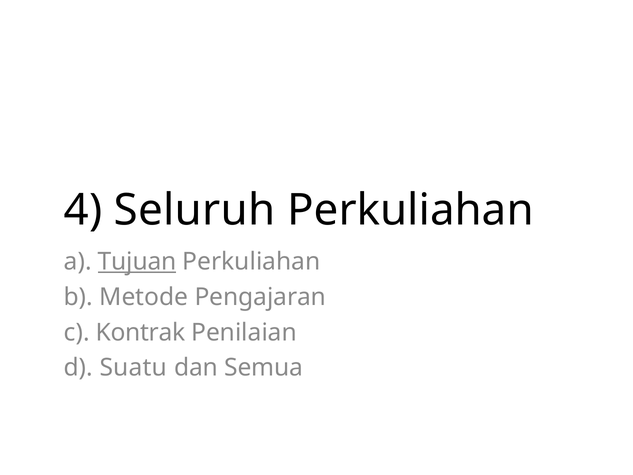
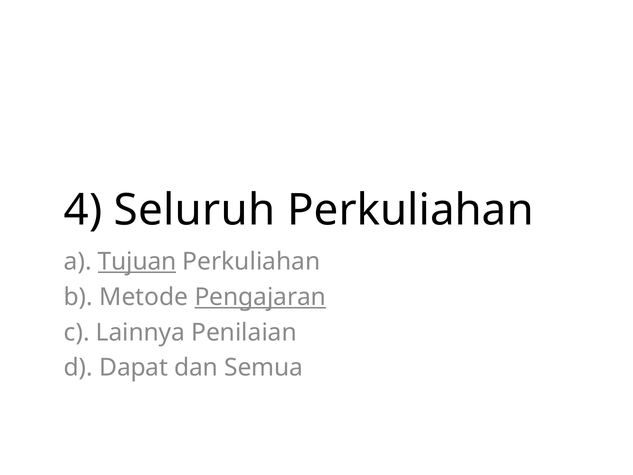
Pengajaran underline: none -> present (260, 297)
Kontrak: Kontrak -> Lainnya (140, 332)
Suatu: Suatu -> Dapat (134, 368)
